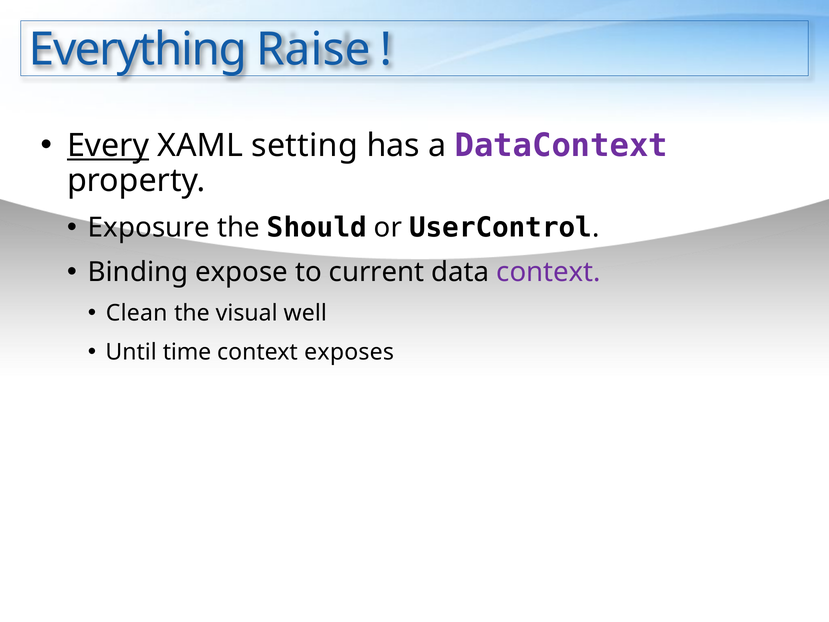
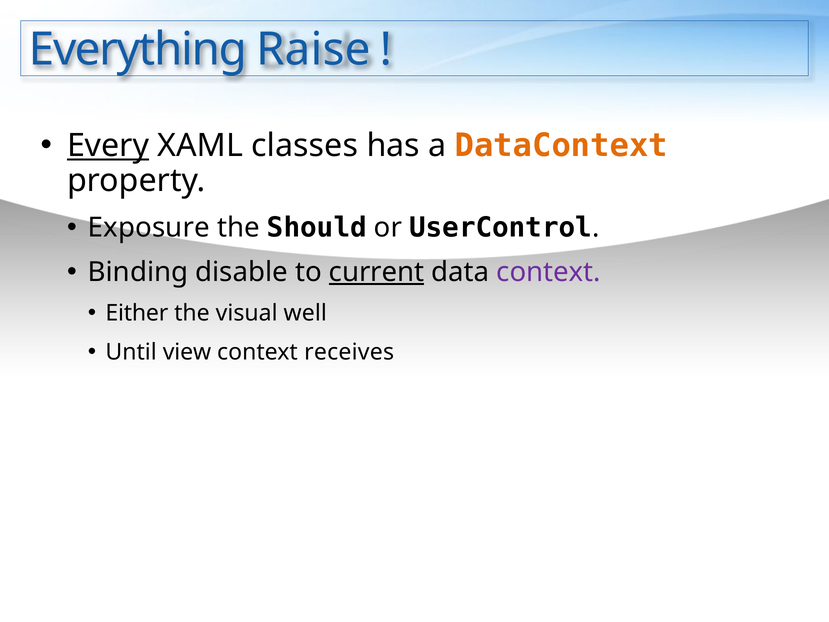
setting: setting -> classes (305, 146)
DataContext colour: purple -> orange (561, 146)
expose: expose -> disable (242, 272)
current underline: none -> present (377, 272)
Clean: Clean -> Either (137, 313)
time: time -> view (187, 352)
exposes: exposes -> receives (349, 352)
